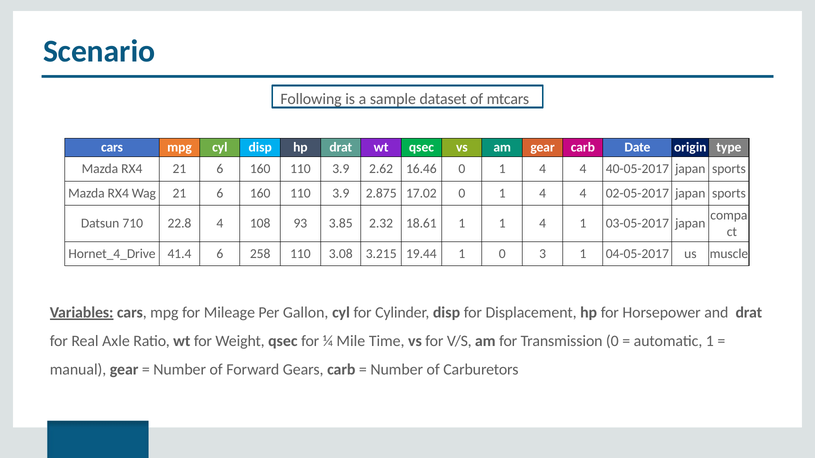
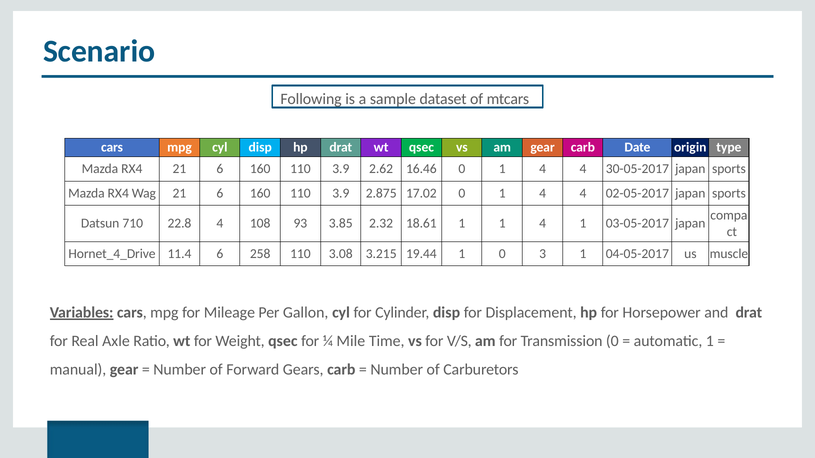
40-05-2017: 40-05-2017 -> 30-05-2017 (637, 169)
41.4: 41.4 -> 11.4 (179, 254)
